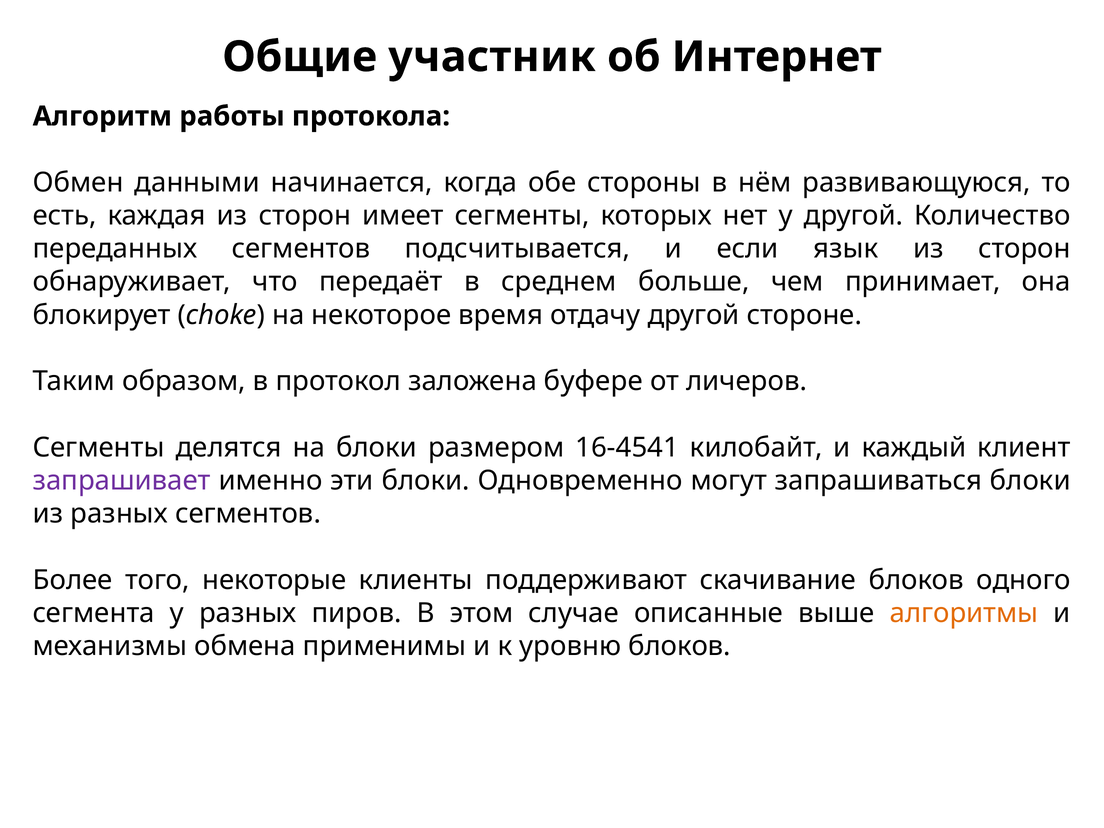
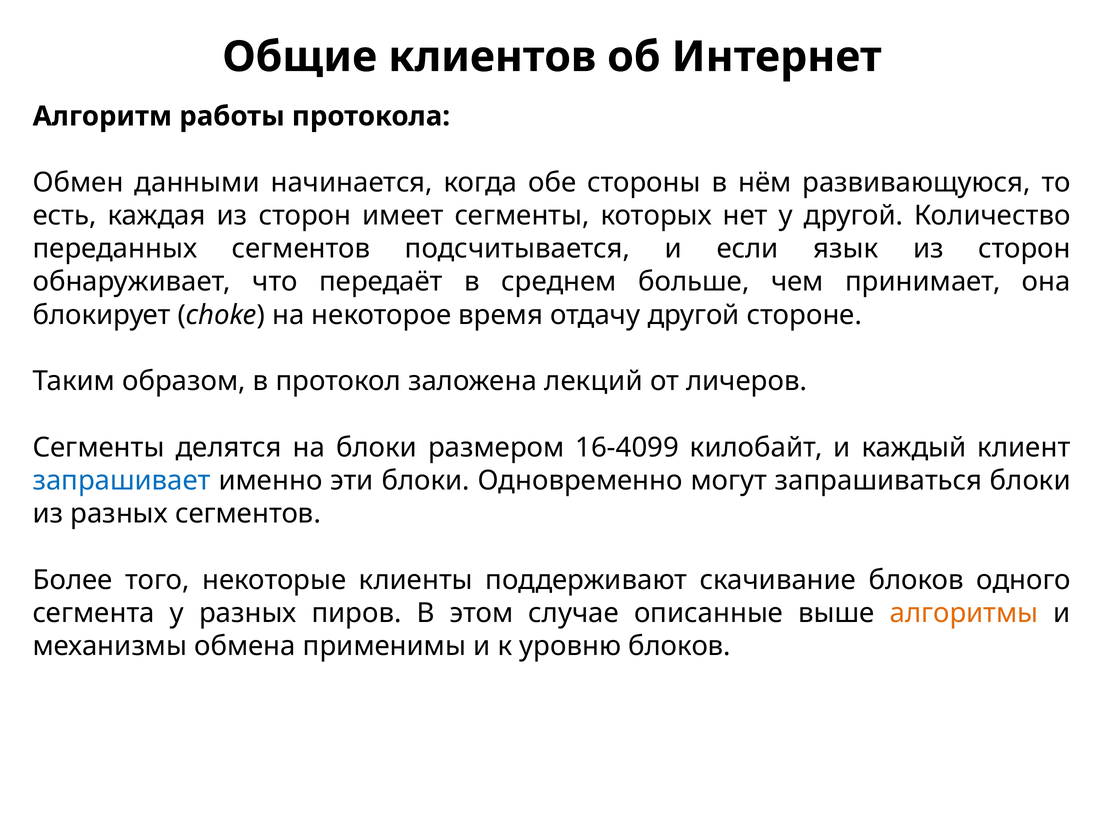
участник: участник -> клиентов (492, 57)
буфере: буфере -> лекций (593, 381)
16-4541: 16-4541 -> 16-4099 (627, 447)
запрашивает colour: purple -> blue (122, 481)
